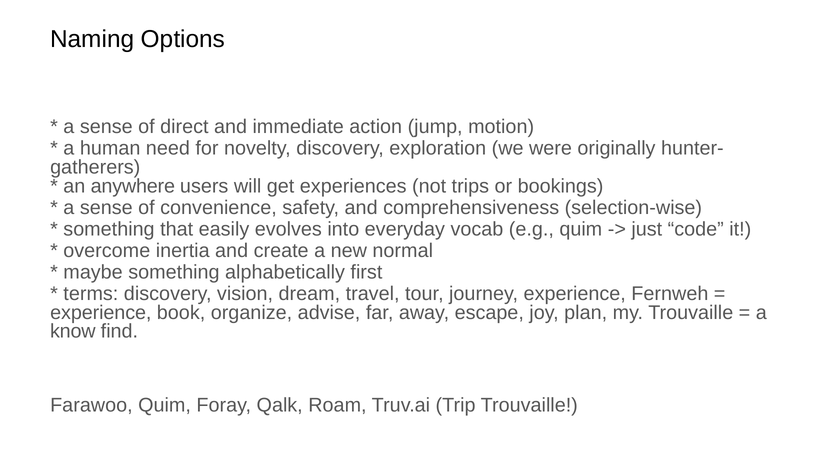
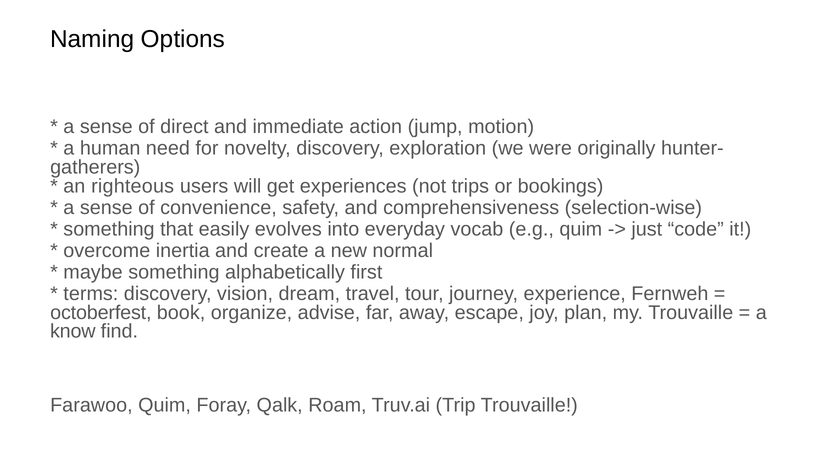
anywhere: anywhere -> righteous (133, 186)
experience: experience -> octoberfest (101, 312)
